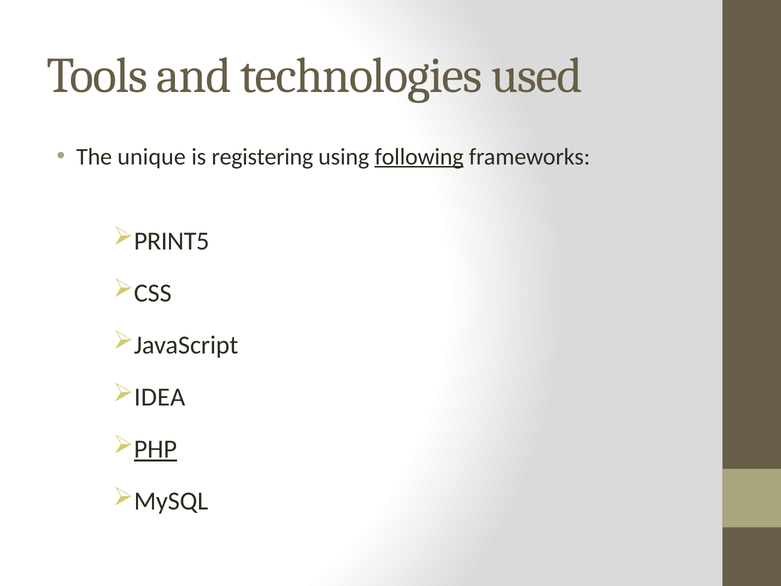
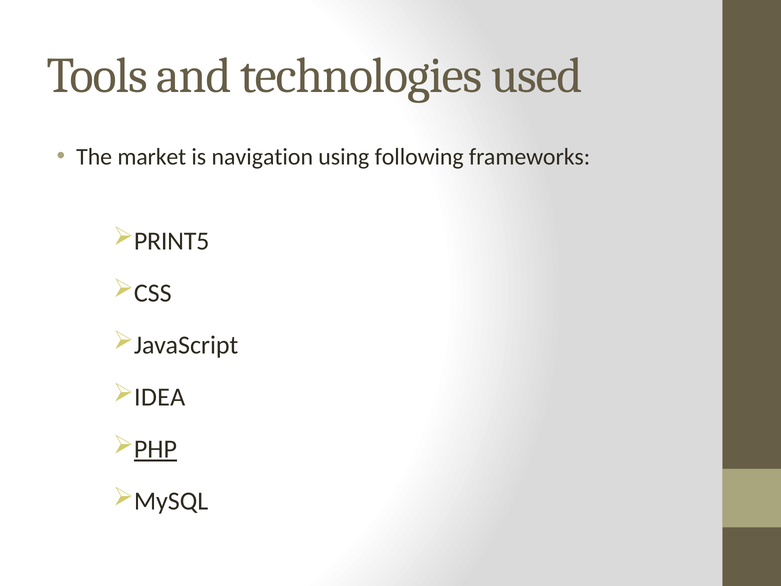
unique: unique -> market (152, 157)
registering: registering -> navigation (262, 157)
following underline: present -> none (419, 157)
